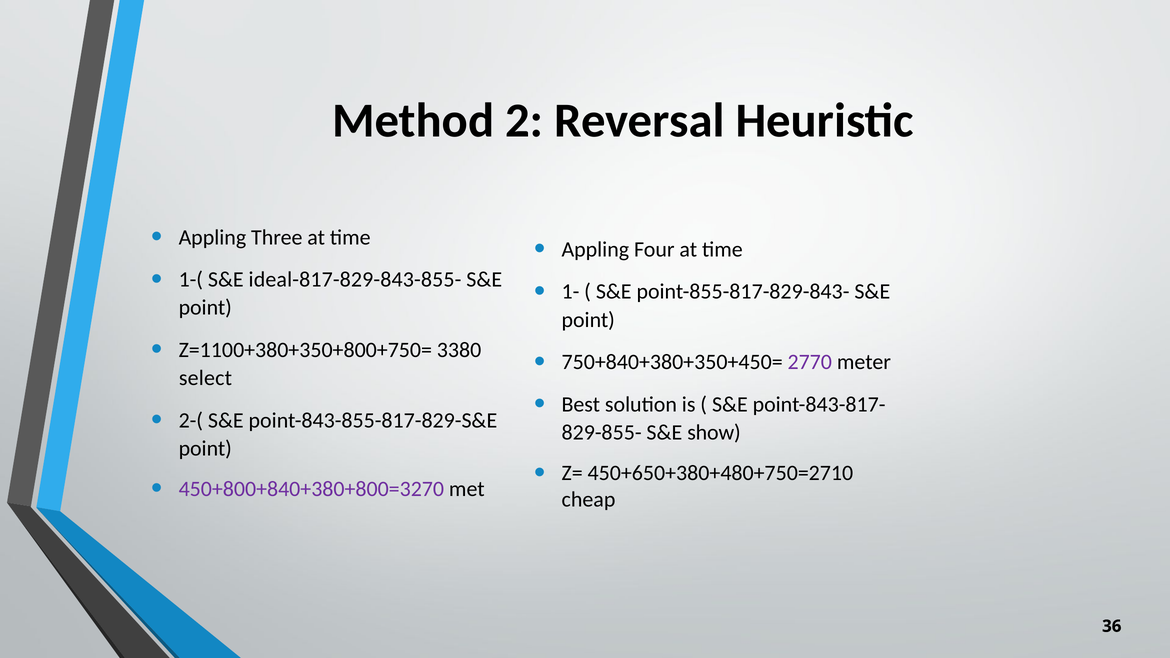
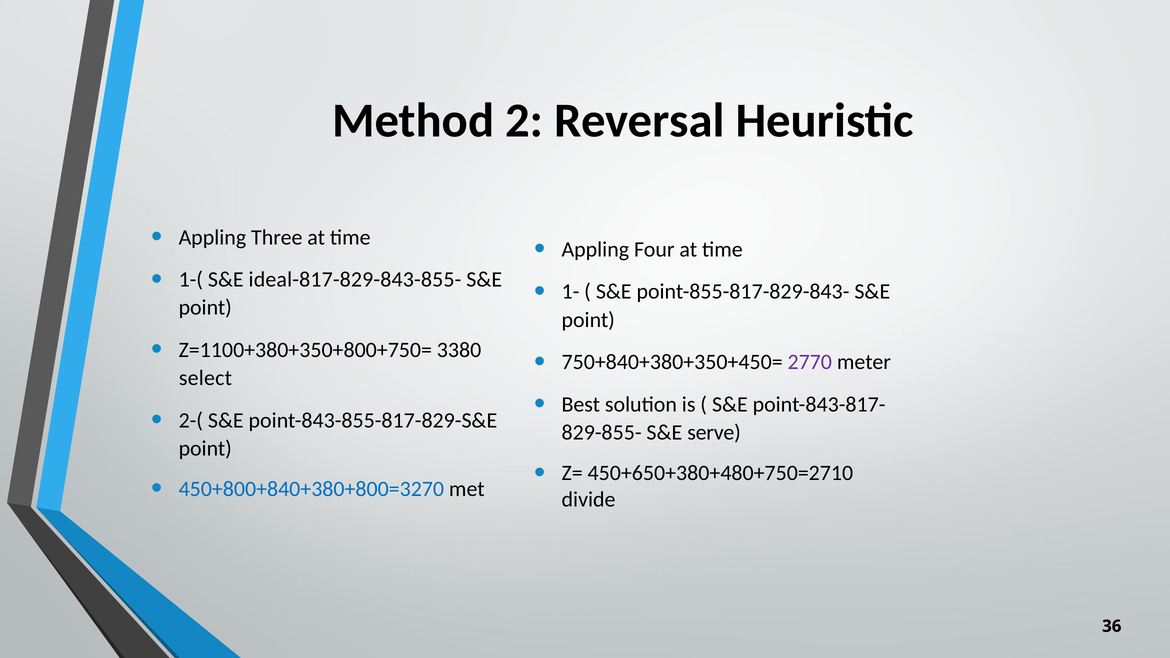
show: show -> serve (714, 433)
450+800+840+380+800=3270 colour: purple -> blue (311, 489)
cheap: cheap -> divide (589, 499)
